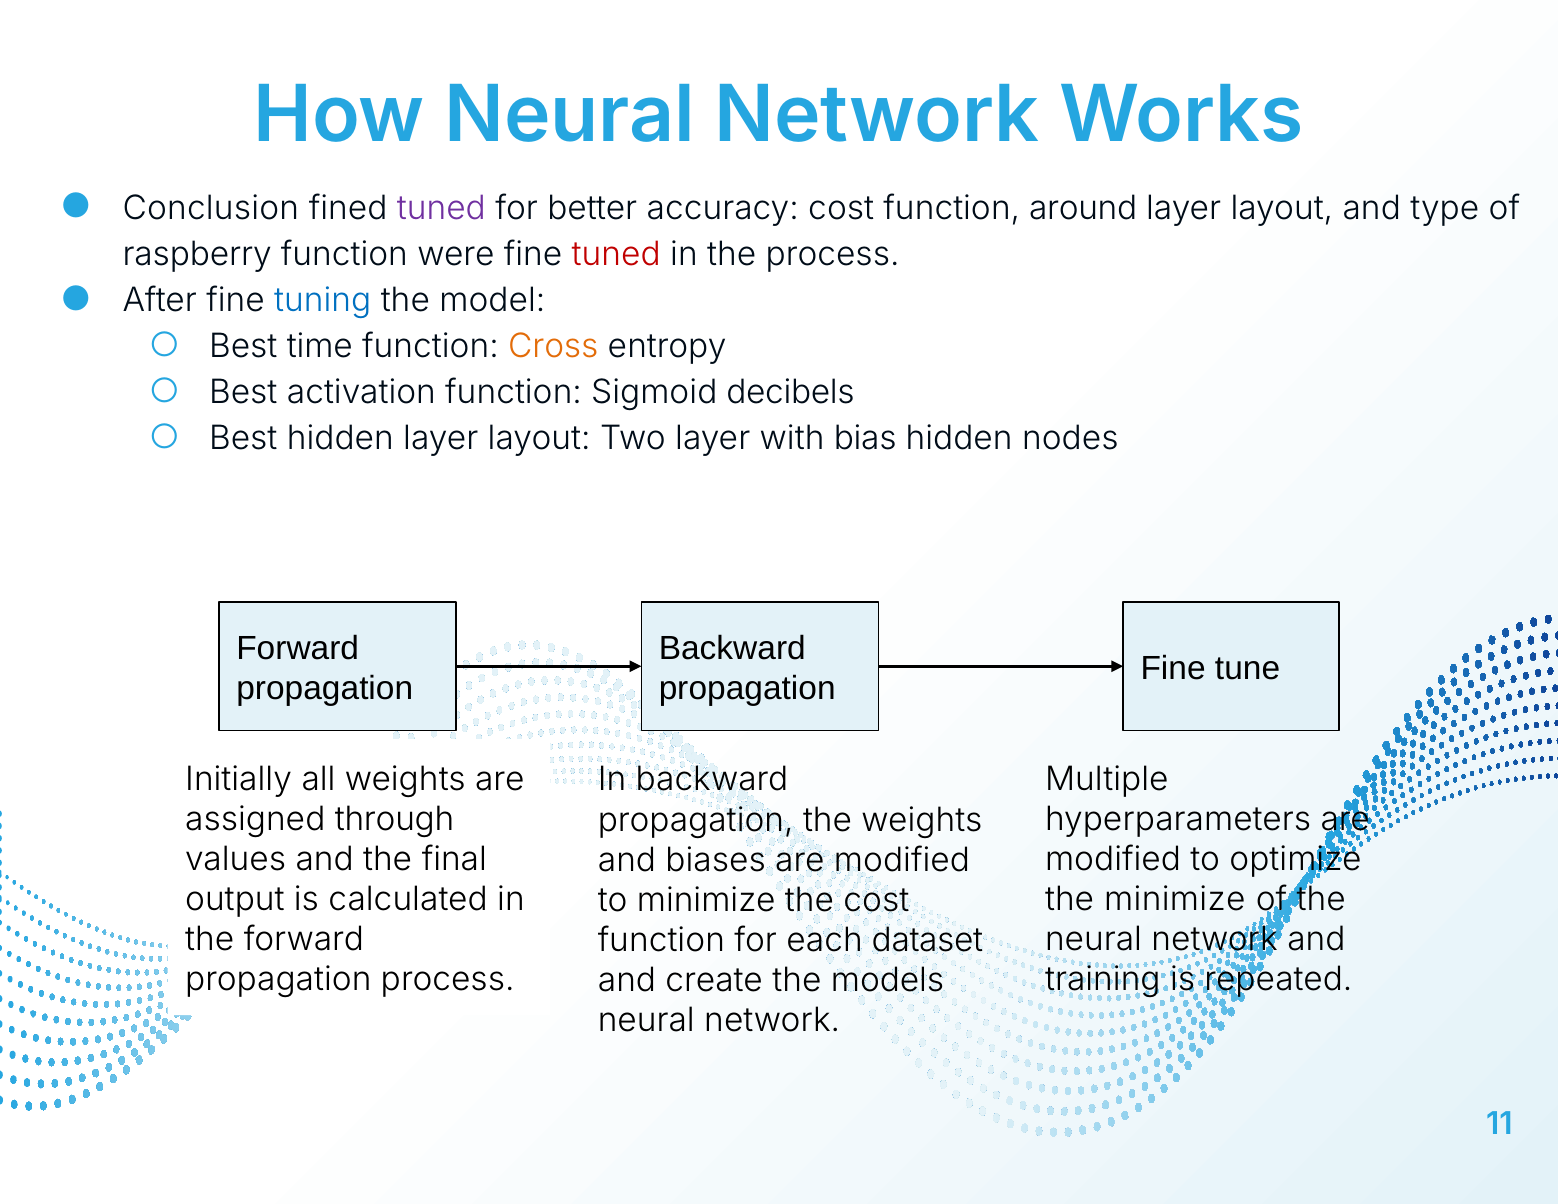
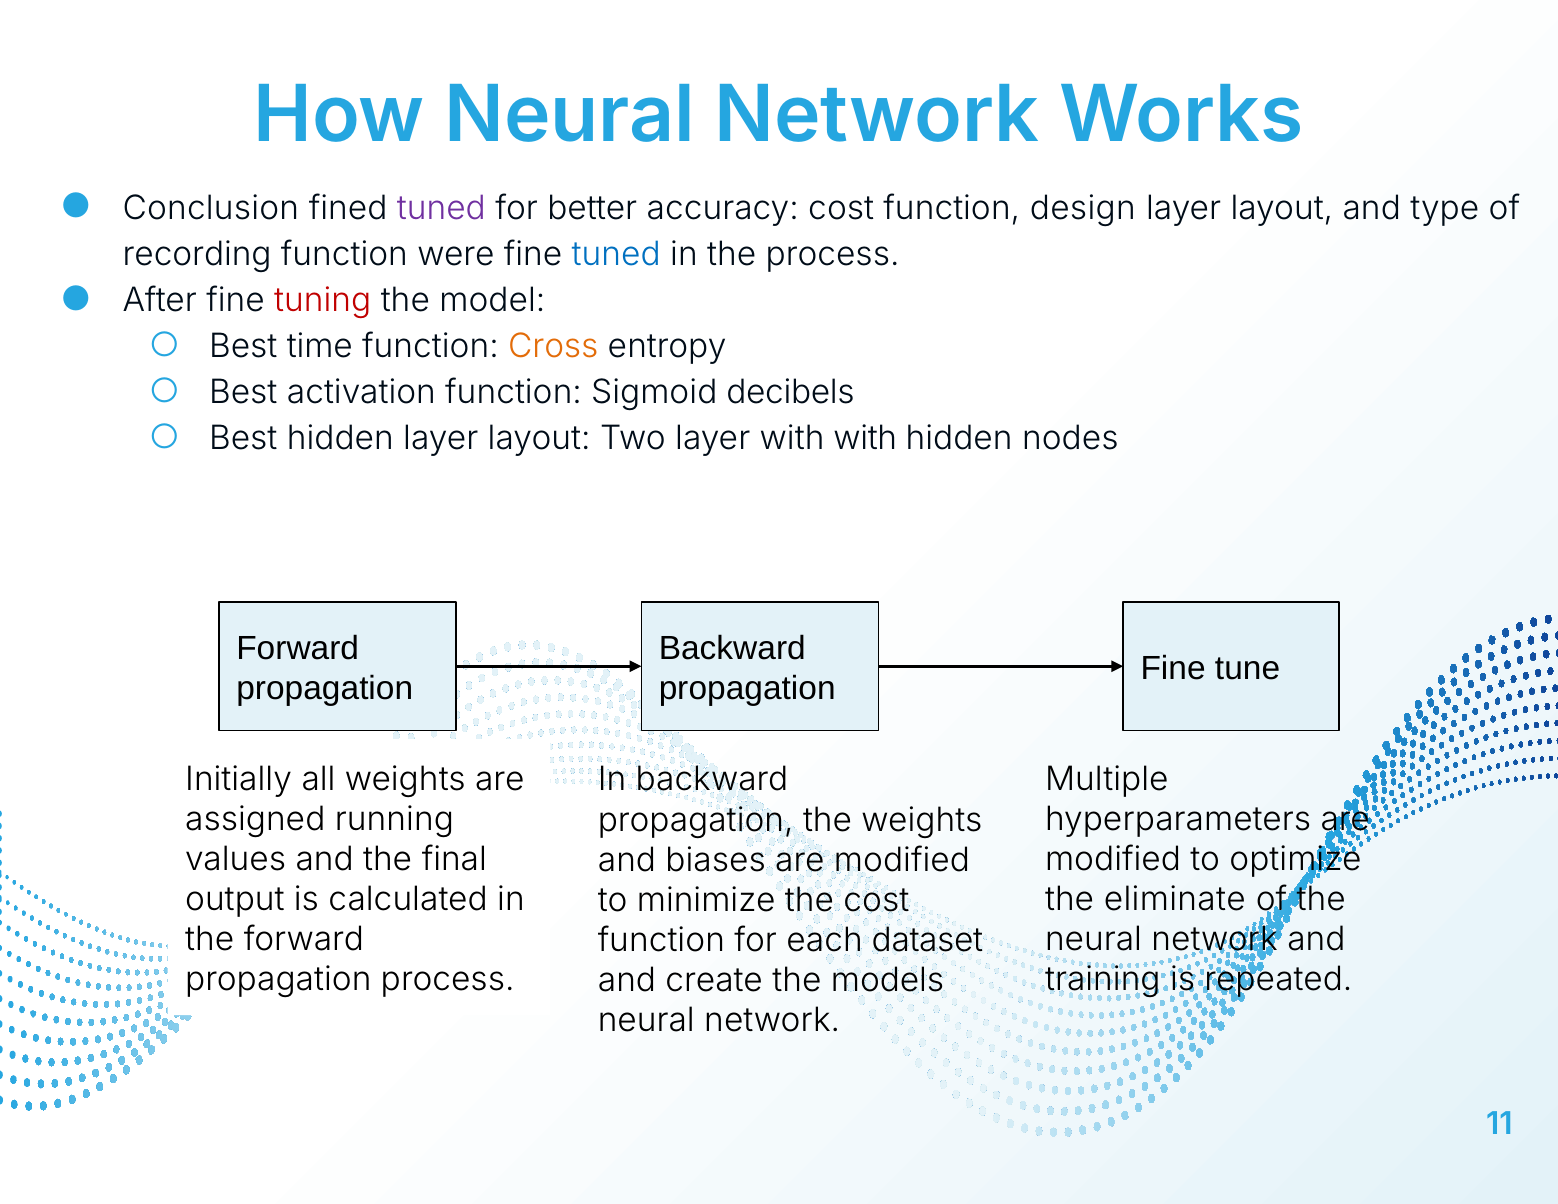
around: around -> design (1083, 208)
raspberry: raspberry -> recording (197, 254)
tuned colour: red -> blue (616, 254)
tuning colour: blue -> red (323, 300)
with bias: bias -> with (865, 439)
through: through -> running (394, 819)
the minimize: minimize -> eliminate (1175, 899)
